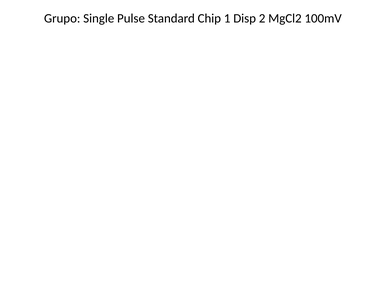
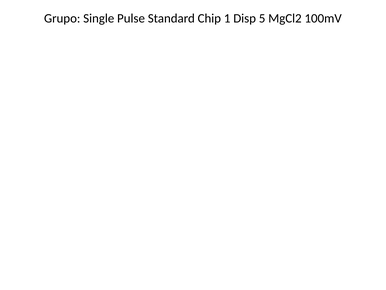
2: 2 -> 5 (262, 18)
